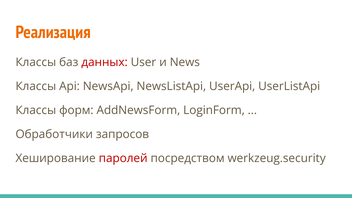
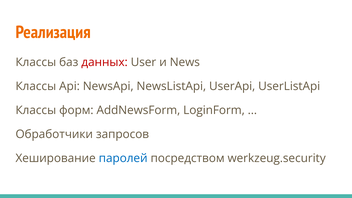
паролей colour: red -> blue (123, 158)
